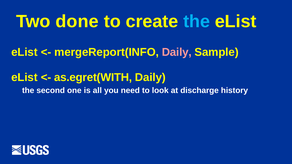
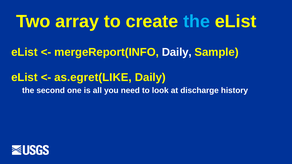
done: done -> array (77, 21)
Daily colour: pink -> white (177, 52)
as.egret(WITH: as.egret(WITH -> as.egret(LIKE (93, 78)
